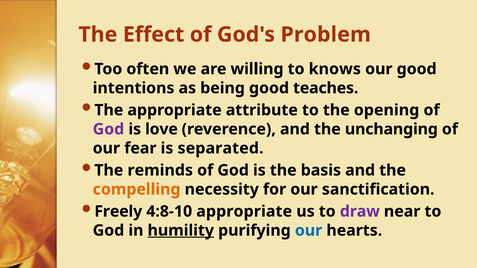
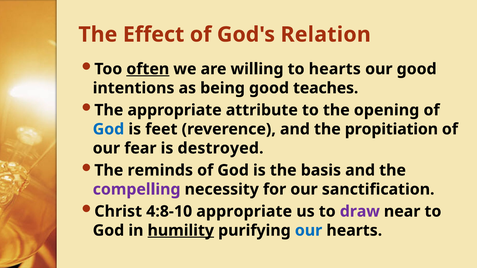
Problem: Problem -> Relation (326, 35)
often underline: none -> present (148, 69)
to knows: knows -> hearts (335, 69)
God colour: purple -> blue (108, 129)
love: love -> feet (161, 129)
unchanging: unchanging -> propitiation (391, 129)
separated: separated -> destroyed (221, 148)
compelling colour: orange -> purple (137, 190)
Freely: Freely -> Christ (118, 212)
